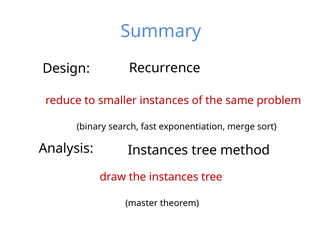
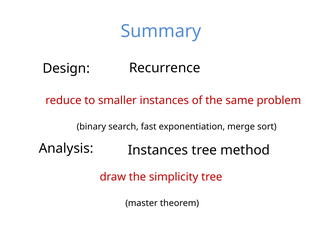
the instances: instances -> simplicity (174, 176)
